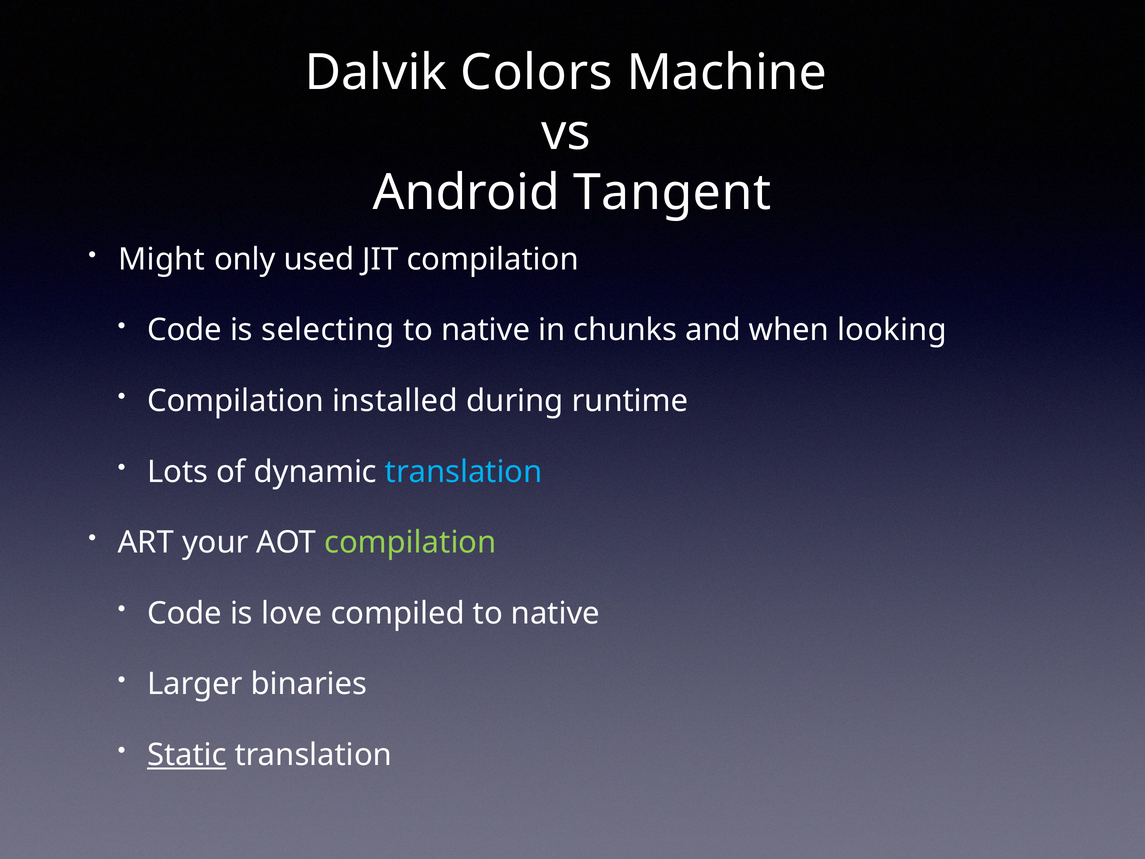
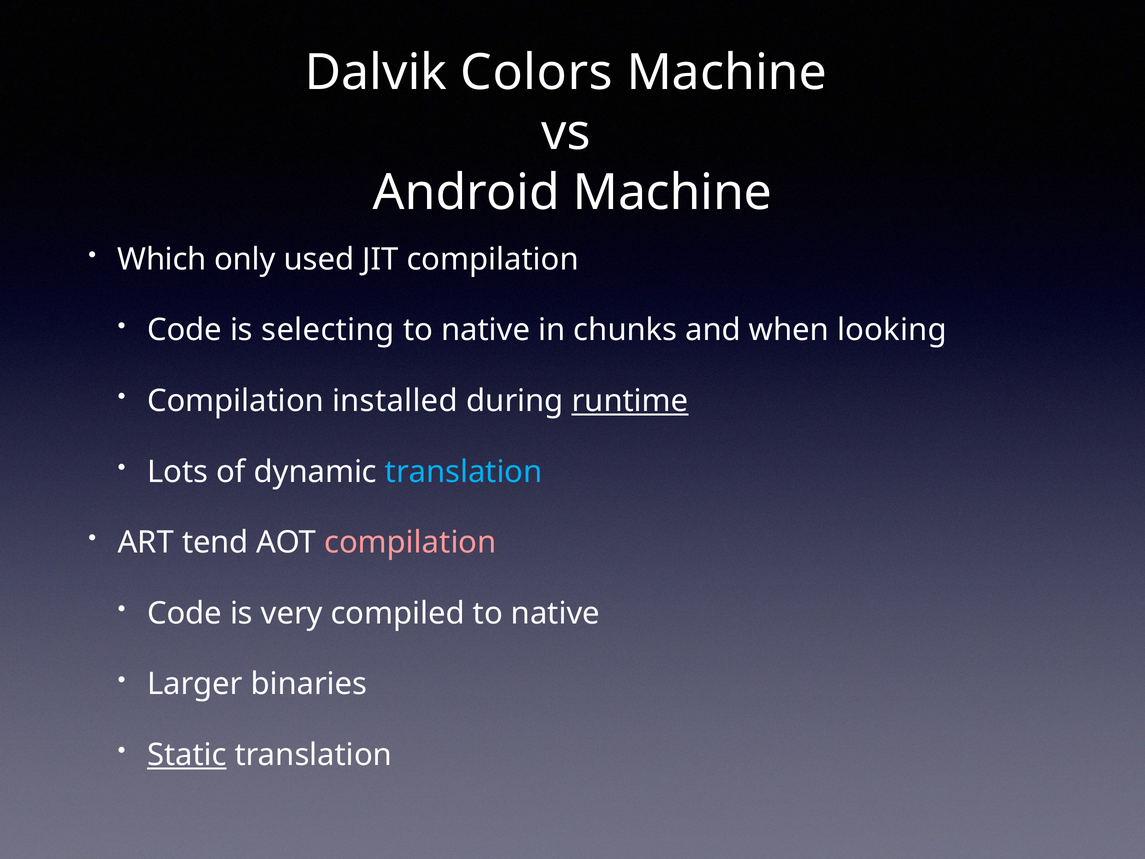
Android Tangent: Tangent -> Machine (673, 193)
Might: Might -> Which (162, 259)
runtime underline: none -> present (630, 401)
your: your -> tend (215, 542)
compilation colour: light green -> pink (410, 542)
love: love -> very (292, 613)
